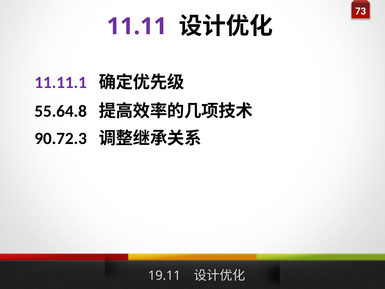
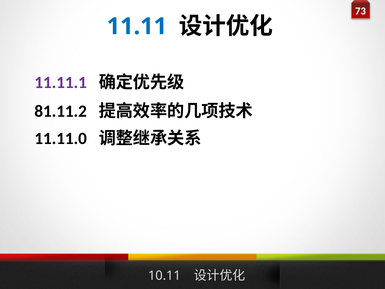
11.11 colour: purple -> blue (137, 26)
55.64.8: 55.64.8 -> 81.11.2 (61, 111)
90.72.3: 90.72.3 -> 11.11.0 (61, 138)
19.11: 19.11 -> 10.11 (164, 275)
